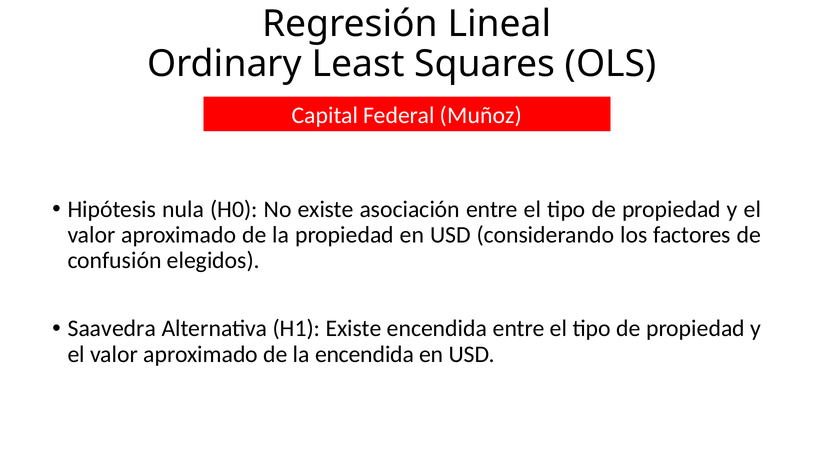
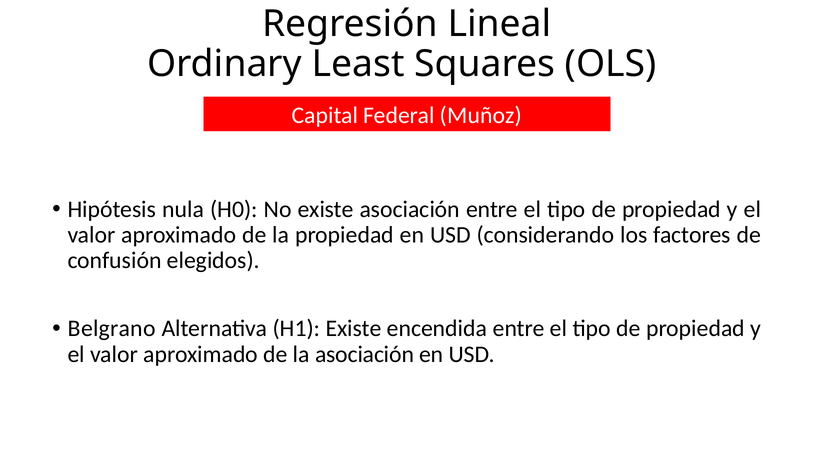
Saavedra: Saavedra -> Belgrano (112, 329)
la encendida: encendida -> asociación (365, 354)
